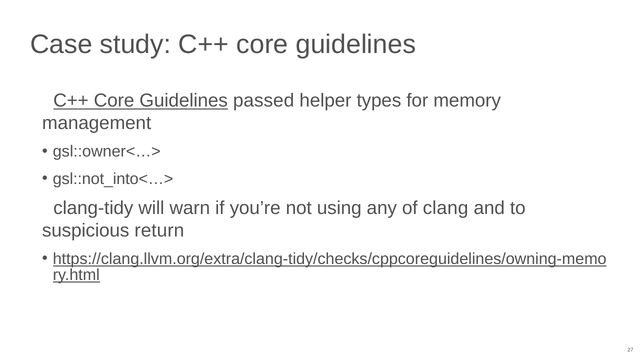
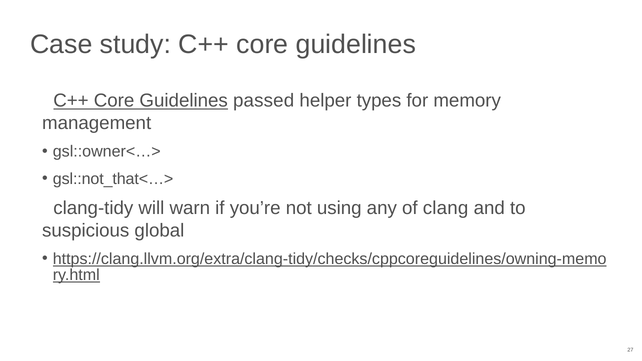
gsl::not_into<…>: gsl::not_into<…> -> gsl::not_that<…> (113, 179)
return: return -> global (159, 230)
